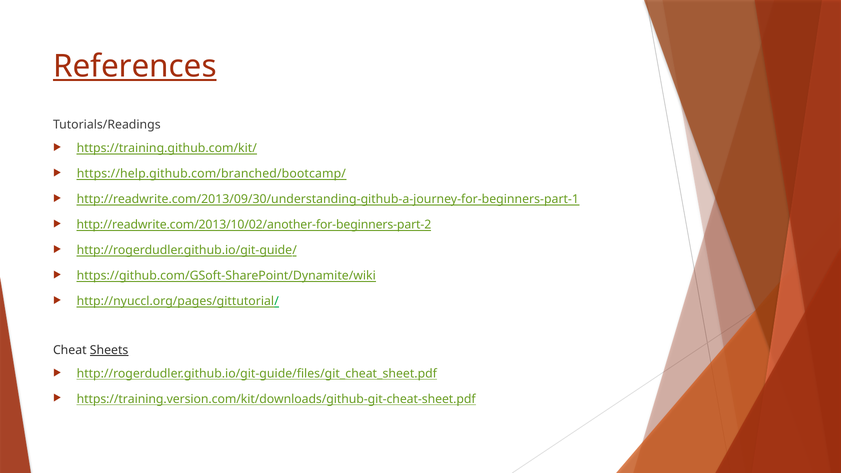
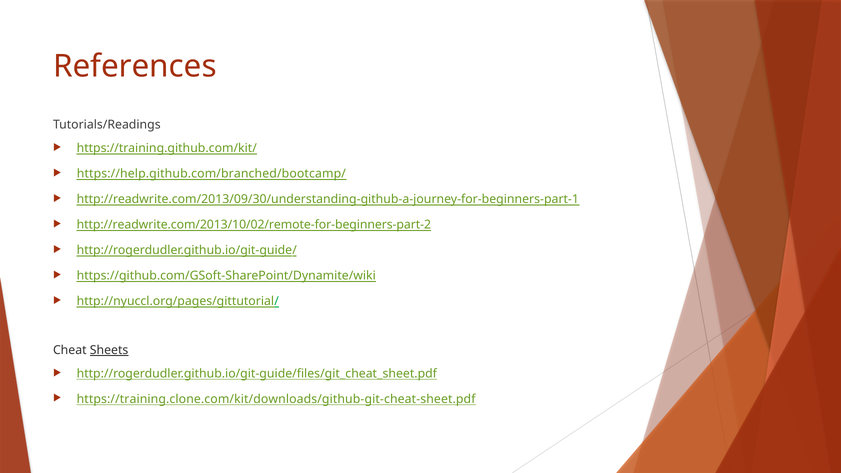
References underline: present -> none (135, 66)
http://readwrite.com/2013/10/02/another-for-beginners-part-2: http://readwrite.com/2013/10/02/another-for-beginners-part-2 -> http://readwrite.com/2013/10/02/remote-for-beginners-part-2 (254, 225)
https://training.version.com/kit/downloads/github-git-cheat-sheet.pdf: https://training.version.com/kit/downloads/github-git-cheat-sheet.pdf -> https://training.clone.com/kit/downloads/github-git-cheat-sheet.pdf (276, 399)
